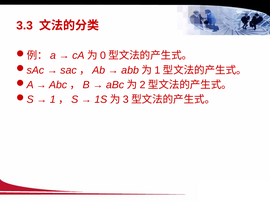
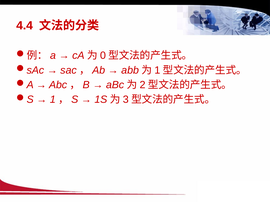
3.3: 3.3 -> 4.4 (25, 26)
